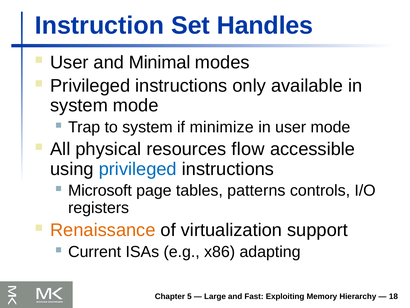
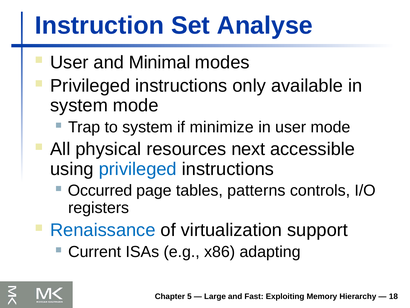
Handles: Handles -> Analyse (265, 25)
flow: flow -> next (248, 149)
Microsoft: Microsoft -> Occurred (100, 190)
Renaissance colour: orange -> blue (103, 230)
